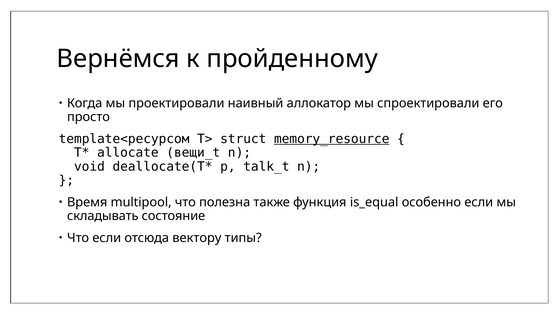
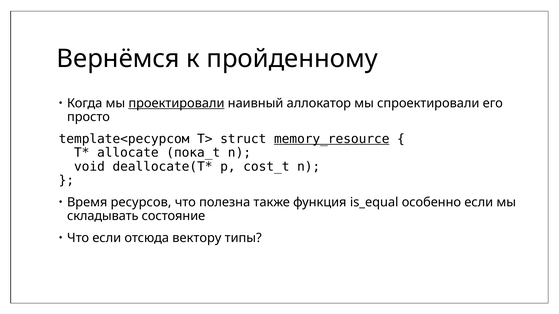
проектировали underline: none -> present (176, 103)
вещи_t: вещи_t -> пока_t (193, 153)
talk_t: talk_t -> cost_t (266, 167)
multipool: multipool -> ресурсов (141, 203)
